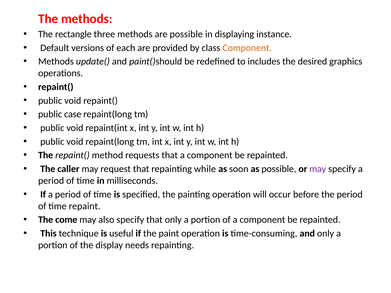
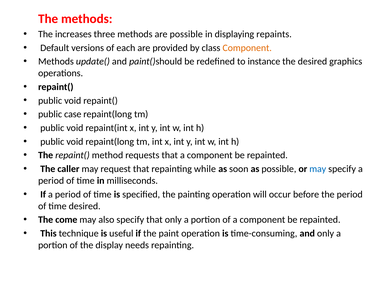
rectangle: rectangle -> increases (73, 34)
instance: instance -> repaints (274, 34)
includes: includes -> instance (264, 62)
may colour: purple -> blue (318, 169)
time repaint: repaint -> desired (85, 206)
